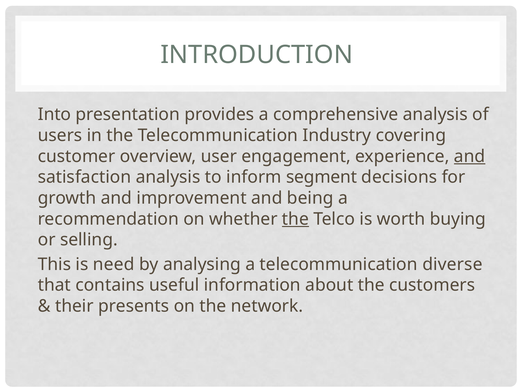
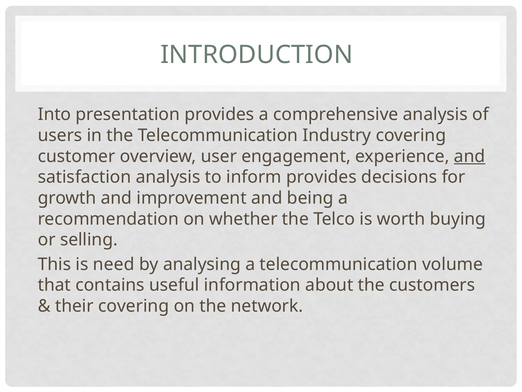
inform segment: segment -> provides (321, 177)
the underline: present -> none (295, 219)
diverse: diverse -> volume (453, 264)
their presents: presents -> covering (134, 306)
